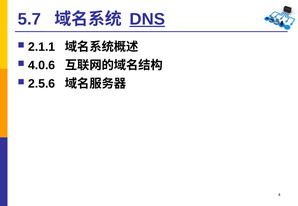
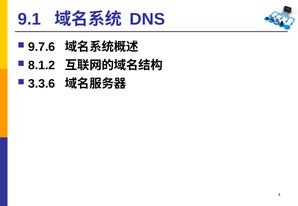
5.7: 5.7 -> 9.1 (29, 19)
DNS underline: present -> none (147, 19)
2.1.1: 2.1.1 -> 9.7.6 (42, 47)
4.0.6: 4.0.6 -> 8.1.2 (42, 65)
2.5.6: 2.5.6 -> 3.3.6 (42, 84)
